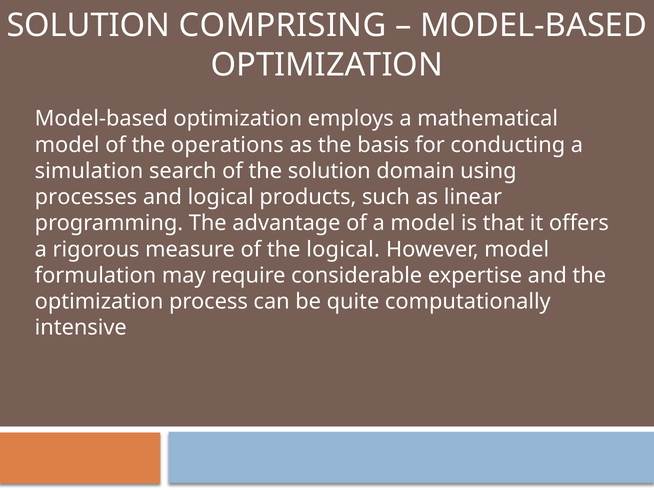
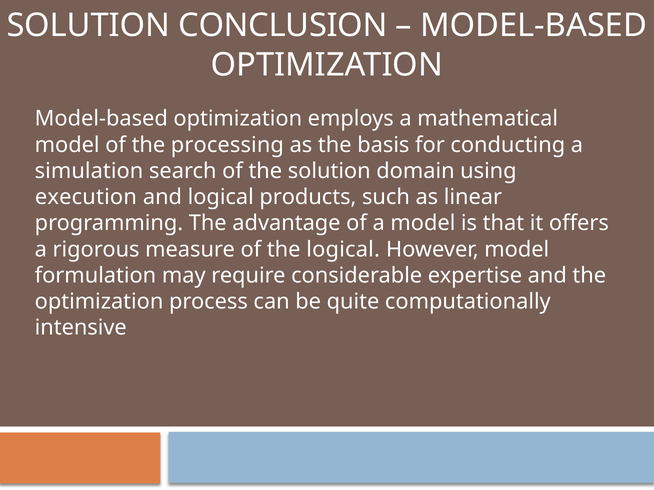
COMPRISING: COMPRISING -> CONCLUSION (283, 26)
operations: operations -> processing (227, 145)
processes: processes -> execution (86, 197)
